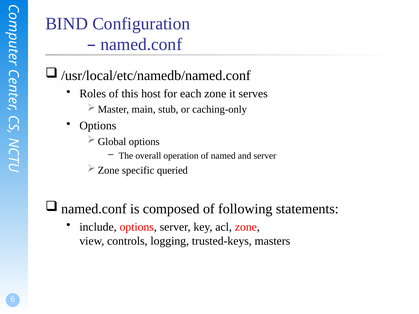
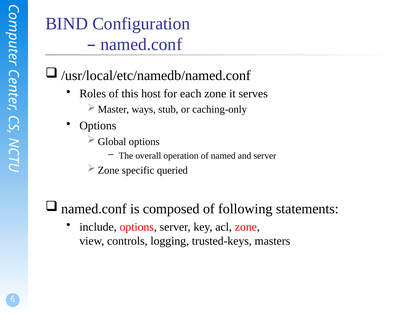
main: main -> ways (144, 110)
